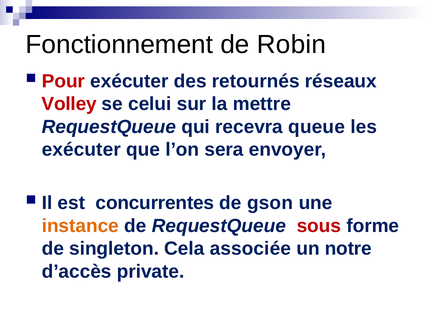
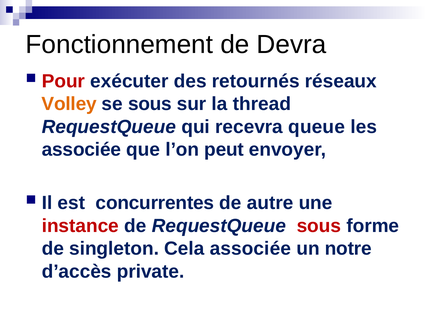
Robin: Robin -> Devra (292, 44)
Volley colour: red -> orange (69, 104)
se celui: celui -> sous (150, 104)
mettre: mettre -> thread (262, 104)
exécuter: exécuter -> associée (81, 150)
sera: sera -> peut (224, 150)
gson: gson -> autre (270, 203)
instance colour: orange -> red (80, 226)
